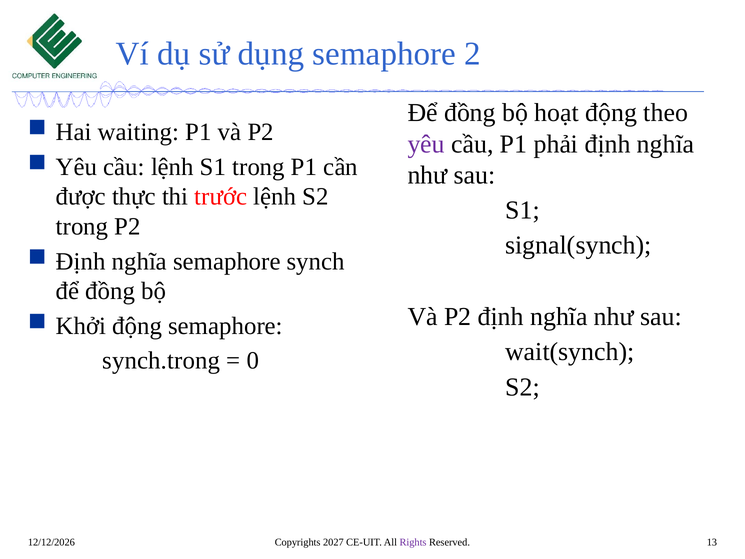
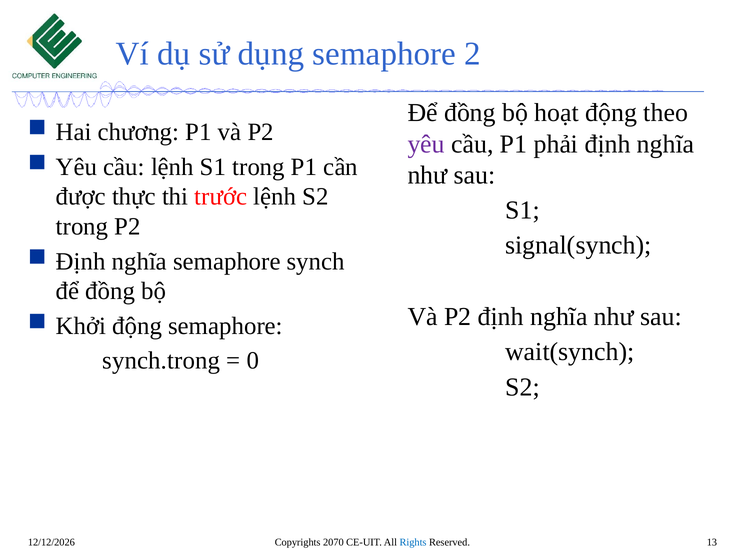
waiting: waiting -> chương (139, 132)
2027: 2027 -> 2070 (333, 542)
Rights colour: purple -> blue (413, 542)
